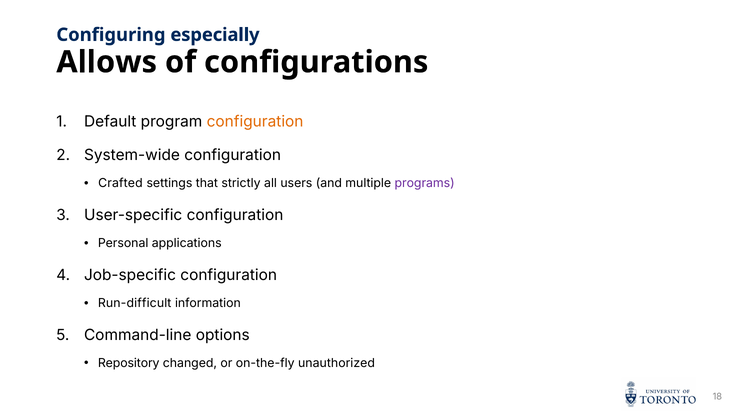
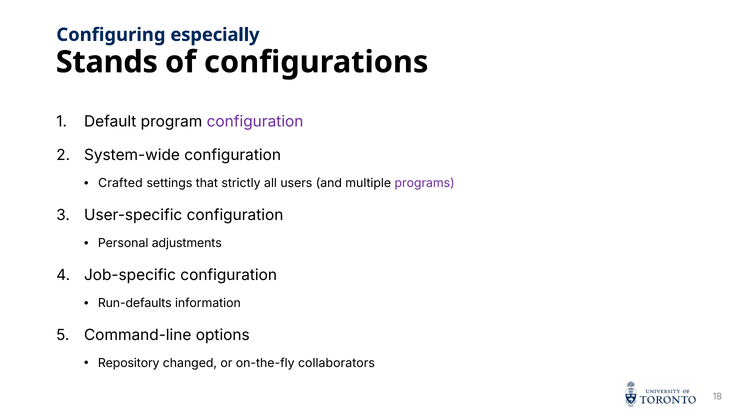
Allows: Allows -> Stands (107, 62)
configuration colour: orange -> purple (255, 122)
applications: applications -> adjustments (187, 243)
Run-difficult: Run-difficult -> Run-defaults (135, 303)
unauthorized: unauthorized -> collaborators (336, 363)
